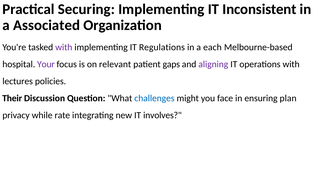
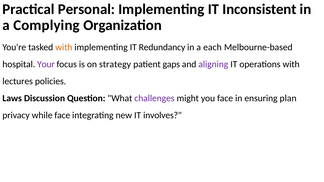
Securing: Securing -> Personal (86, 9)
Associated: Associated -> Complying (46, 25)
with colour: purple -> orange (64, 47)
Regulations: Regulations -> Redundancy (162, 47)
relevant: relevant -> strategy (115, 64)
Their: Their -> Laws (12, 98)
challenges colour: blue -> purple (154, 98)
while rate: rate -> face (62, 115)
